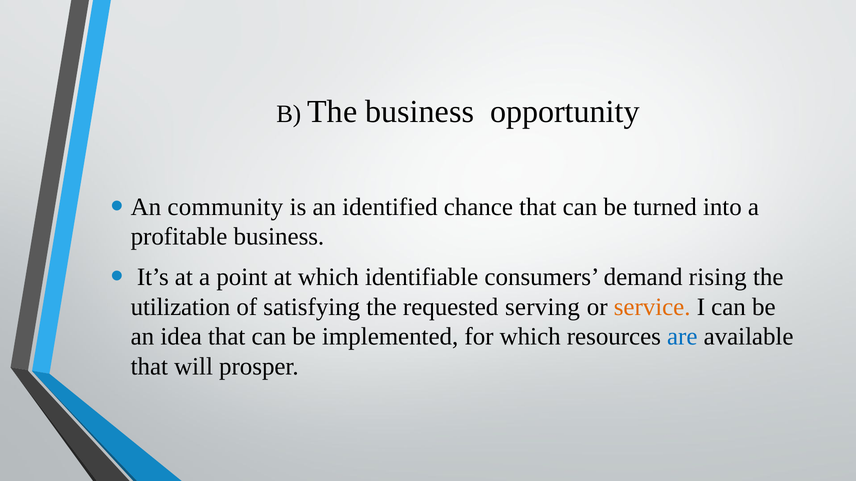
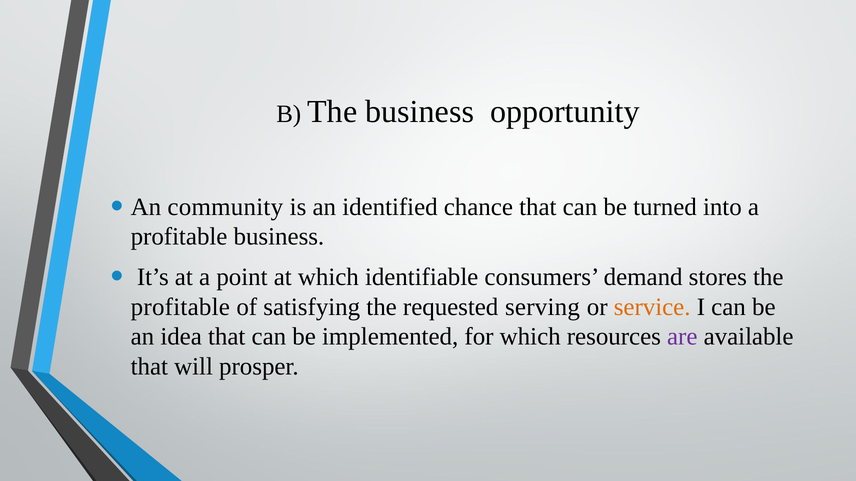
rising: rising -> stores (718, 277)
utilization: utilization -> profitable (180, 307)
are colour: blue -> purple (682, 337)
